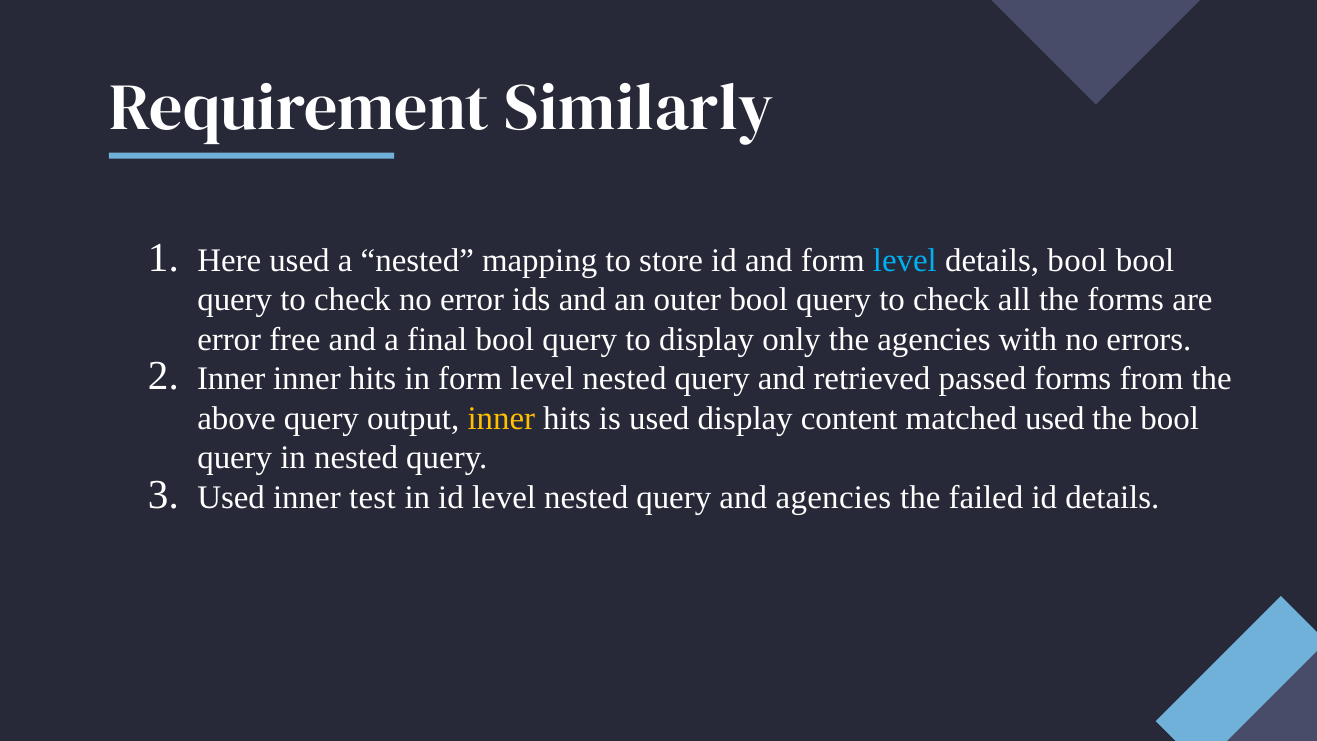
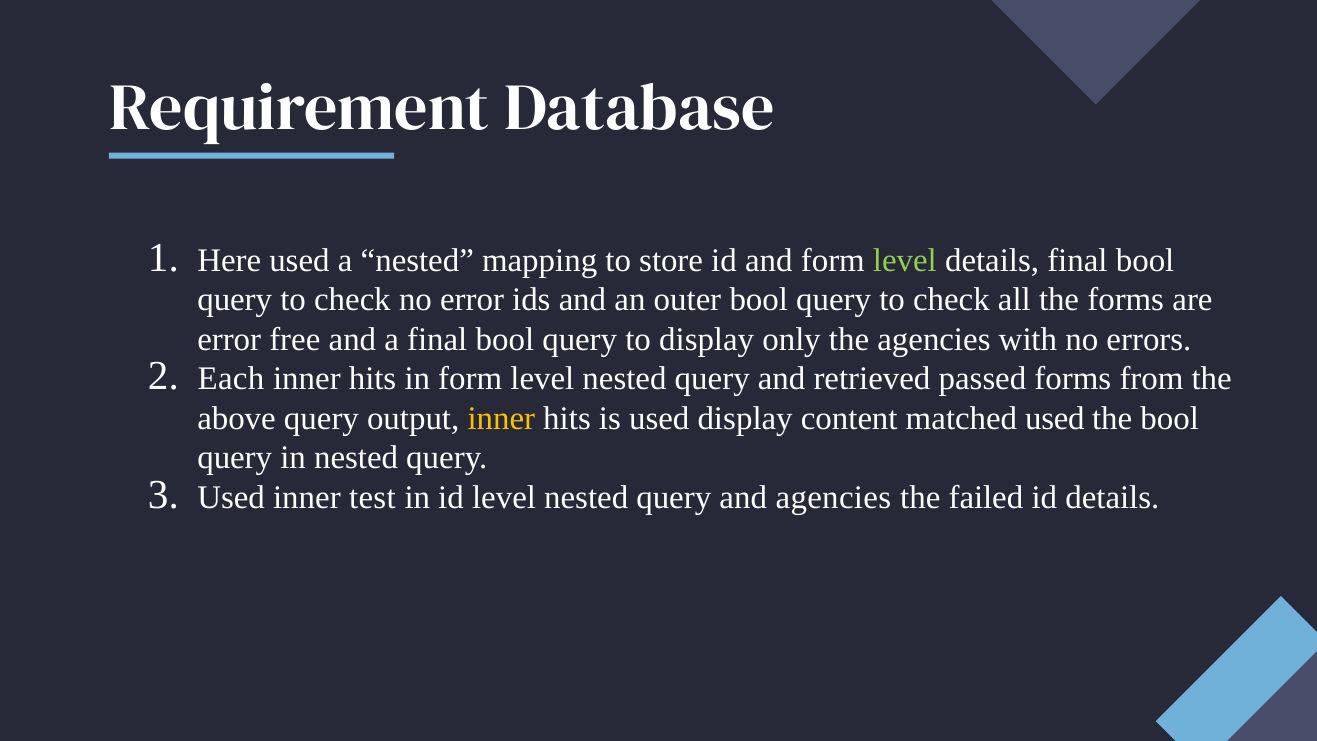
Similarly: Similarly -> Database (640, 108)
level colour: light blue -> light green (905, 260)
details bool: bool -> final (1077, 260)
Inner: Inner -> Each (231, 379)
